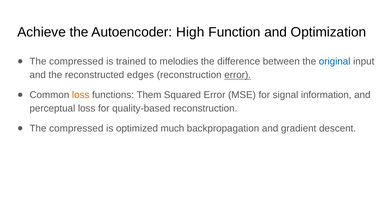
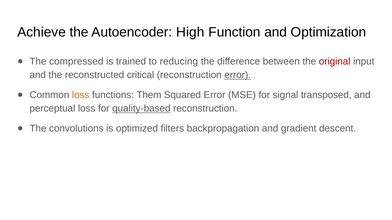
melodies: melodies -> reducing (179, 62)
original colour: blue -> red (335, 62)
edges: edges -> critical (141, 75)
information: information -> transposed (326, 95)
quality-based underline: none -> present (141, 109)
compressed: compressed -> convolutions (76, 129)
much: much -> filters (172, 129)
